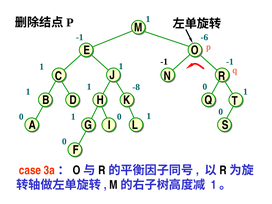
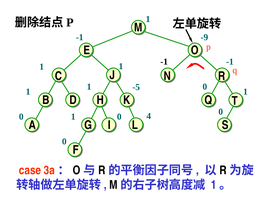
-6: -6 -> -9 (204, 37)
-8: -8 -> -5 (136, 87)
1: 1 -> 4 (149, 116)
